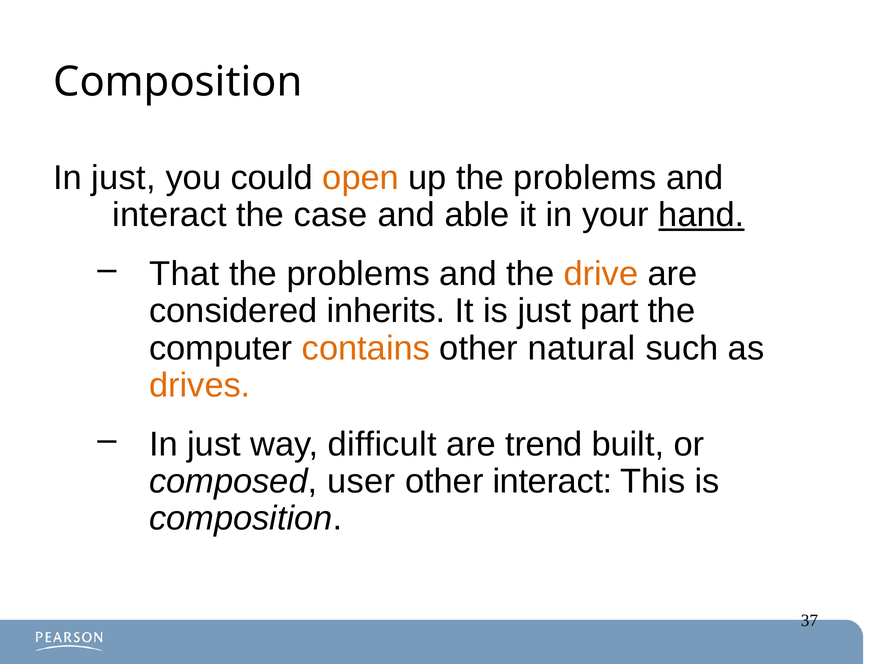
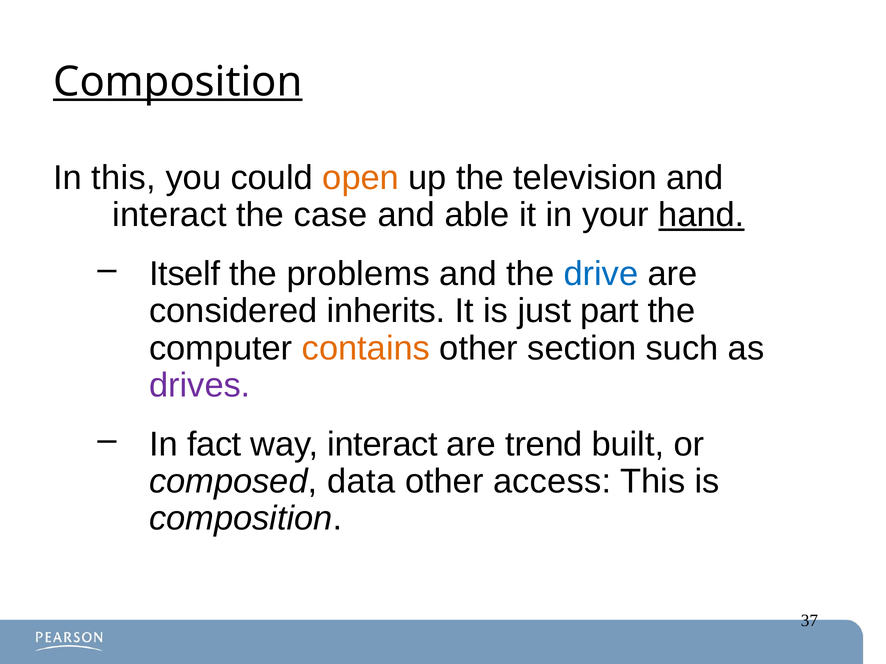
Composition underline: none -> present (178, 82)
just: just -> this (124, 178)
up the problems: problems -> television (585, 178)
That: That -> Itself (185, 274)
drive colour: orange -> blue (601, 274)
natural: natural -> section (582, 348)
drives colour: orange -> purple (200, 386)
just: just -> fact (214, 445)
way difficult: difficult -> interact (383, 445)
user: user -> data (361, 482)
other interact: interact -> access (552, 482)
